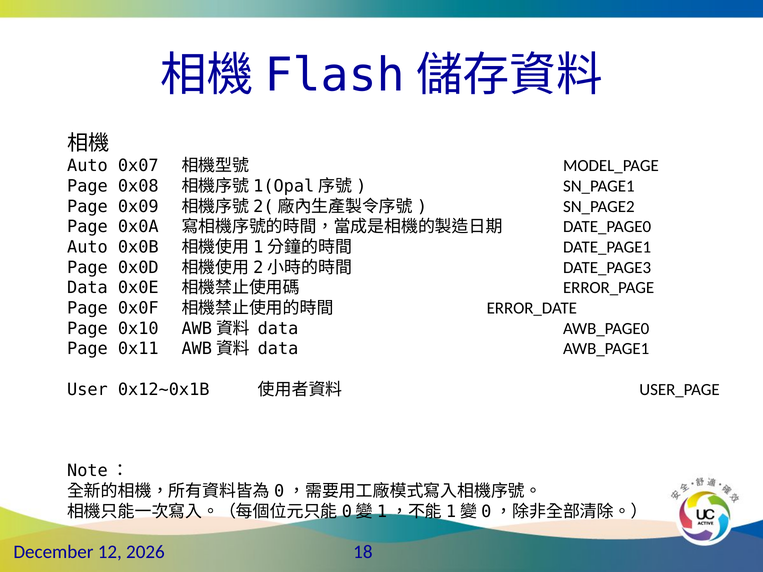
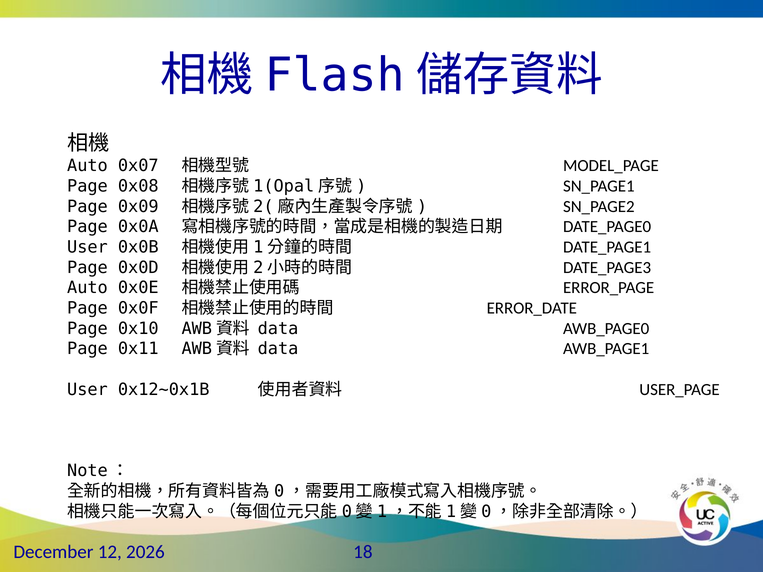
Auto: Auto -> User (87, 247)
Data: Data -> Auto (87, 288)
